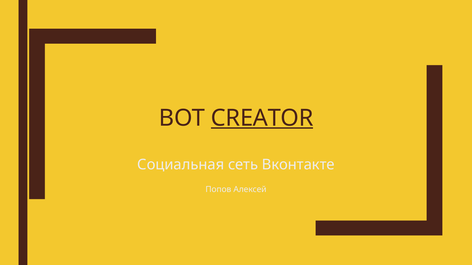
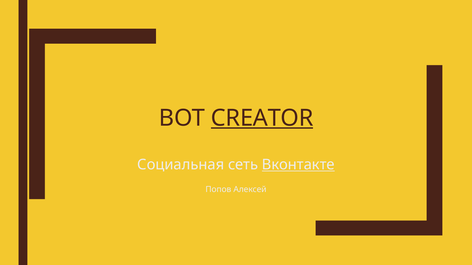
Вконтакте underline: none -> present (298, 165)
